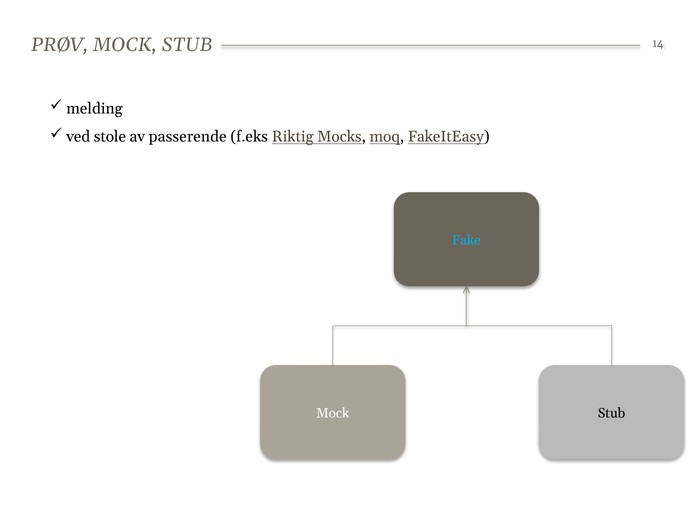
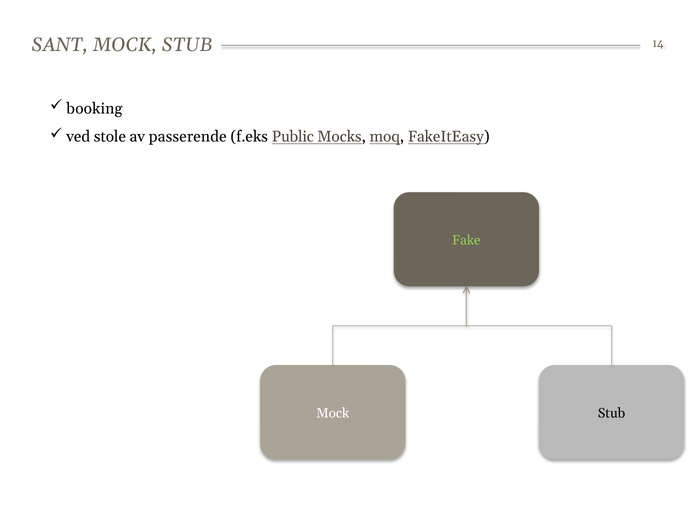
PRØV: PRØV -> SANT (60, 45)
melding: melding -> booking (94, 109)
Riktig: Riktig -> Public (293, 137)
Fake colour: light blue -> light green (466, 240)
